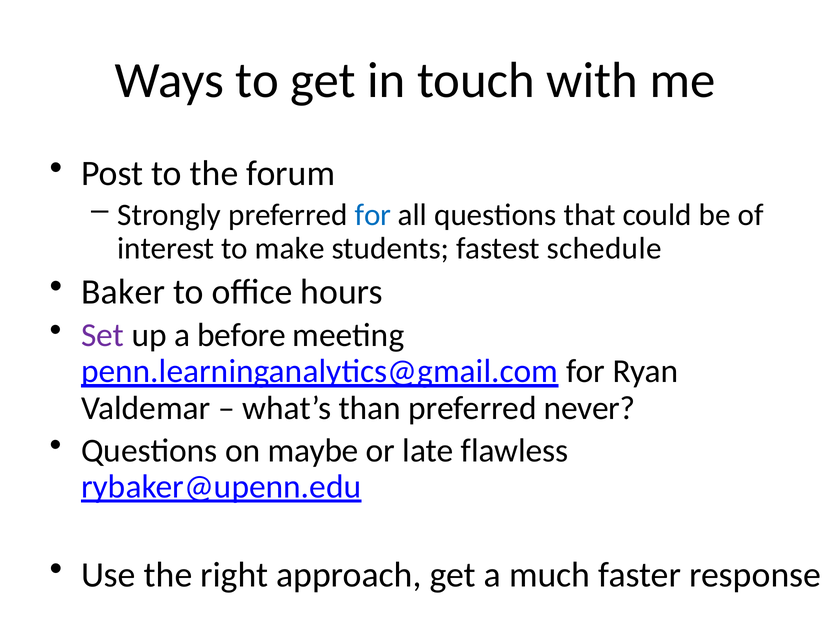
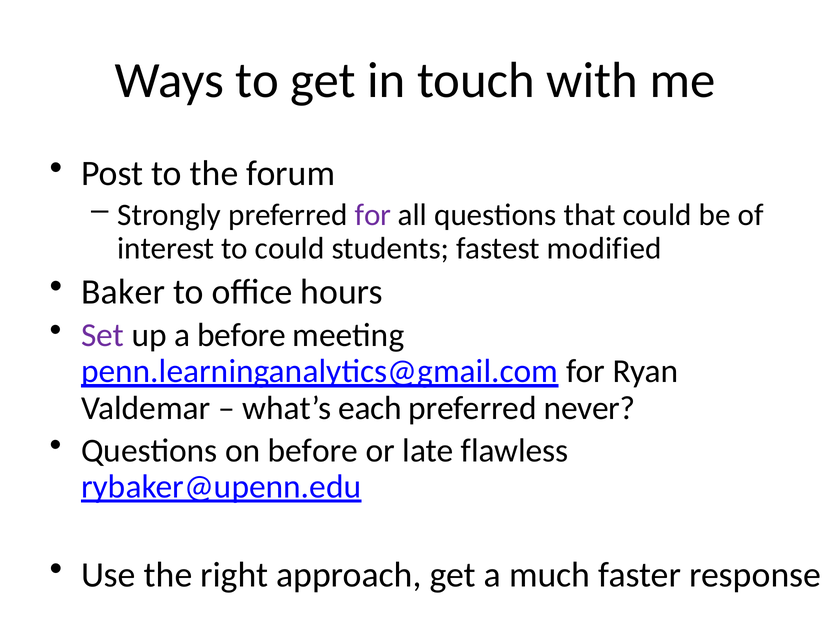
for colour: blue -> purple (373, 215)
to make: make -> could (290, 249)
schedule: schedule -> modified (604, 249)
than: than -> each (370, 408)
on maybe: maybe -> before (313, 451)
